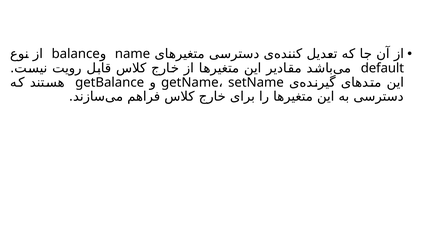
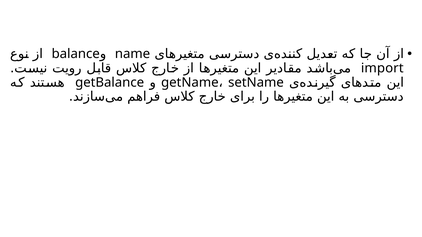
default: default -> import (382, 68)
